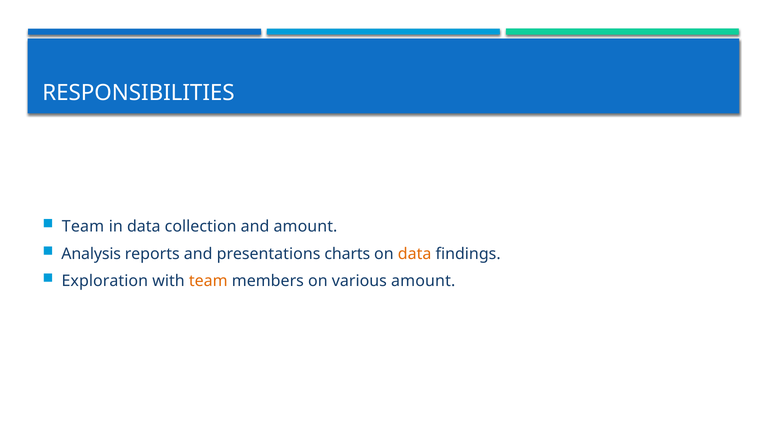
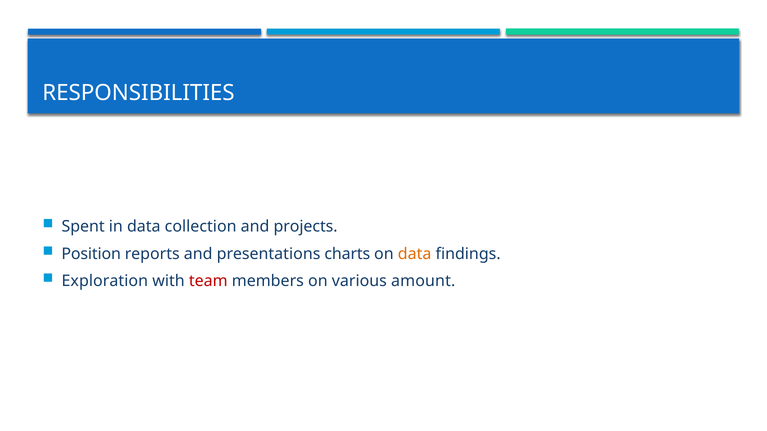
Team: Team -> Spent (83, 227)
and amount: amount -> projects (306, 227)
Analysis: Analysis -> Position (91, 254)
team colour: orange -> red (208, 281)
